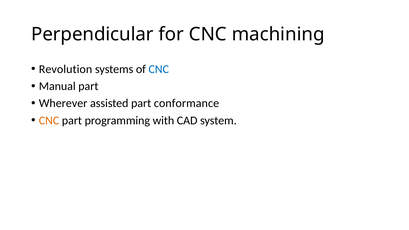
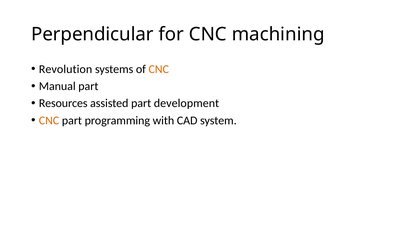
CNC colour: blue -> orange (159, 69)
Wherever: Wherever -> Resources (63, 103)
conformance: conformance -> development (187, 103)
